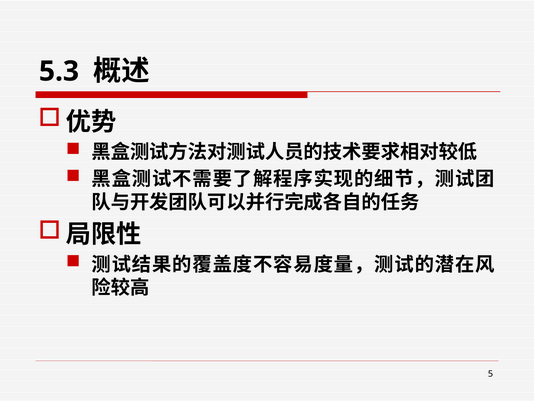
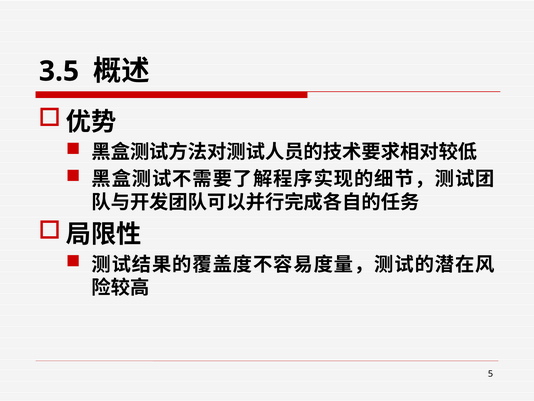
5.3: 5.3 -> 3.5 (59, 71)
